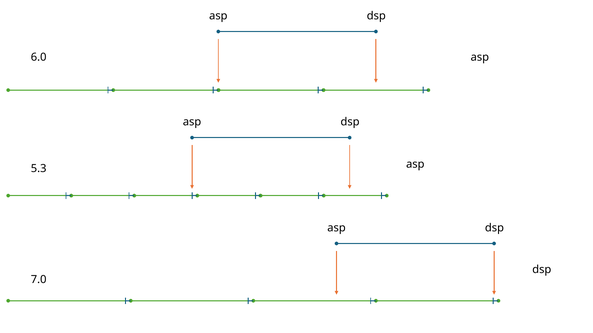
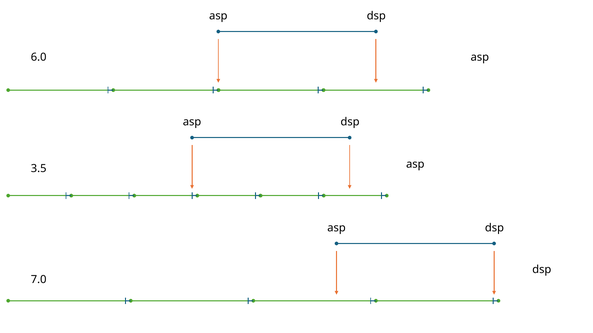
5.3: 5.3 -> 3.5 (39, 169)
